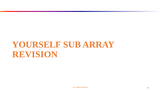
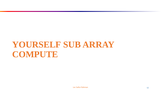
REVISION: REVISION -> COMPUTE (35, 55)
